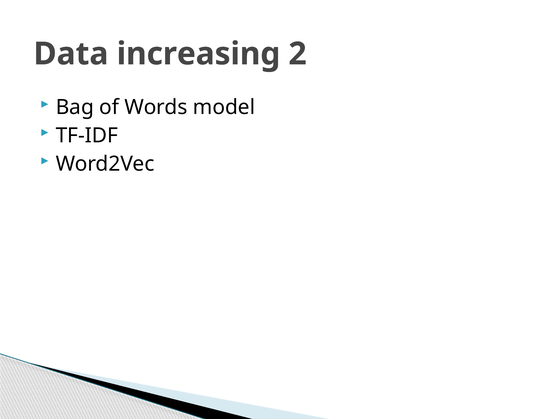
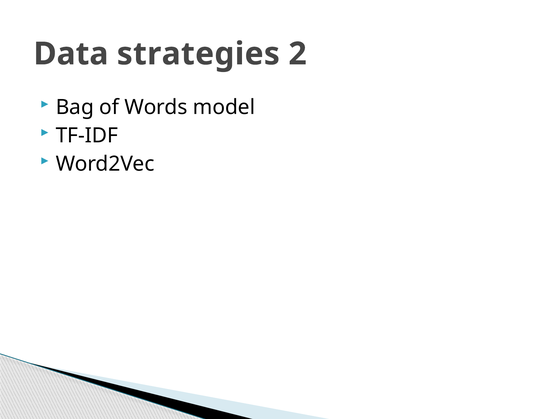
increasing: increasing -> strategies (198, 54)
